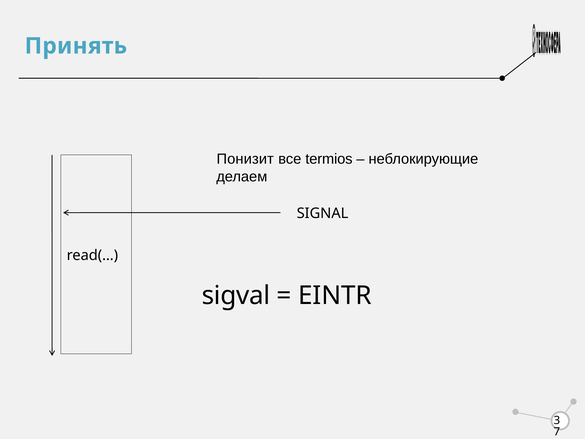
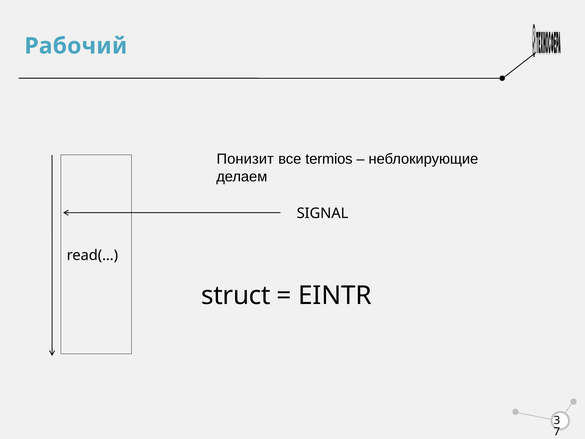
Принять: Принять -> Рабочий (76, 46)
sigval: sigval -> struct (236, 295)
